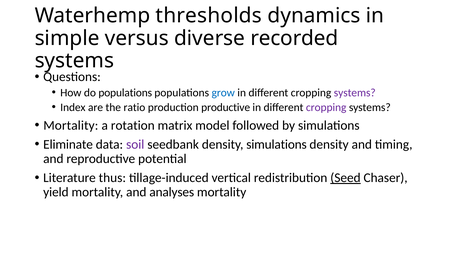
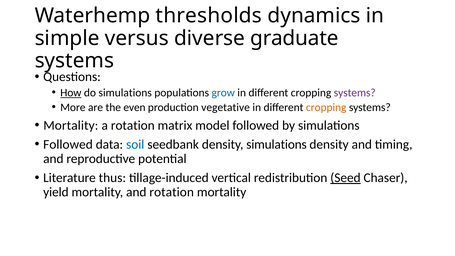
recorded: recorded -> graduate (294, 38)
How underline: none -> present (71, 93)
do populations: populations -> simulations (125, 93)
Index: Index -> More (73, 107)
ratio: ratio -> even (134, 107)
productive: productive -> vegetative (226, 107)
cropping colour: purple -> orange (326, 107)
Eliminate: Eliminate -> Followed (68, 144)
soil colour: purple -> blue (135, 144)
and analyses: analyses -> rotation (172, 192)
